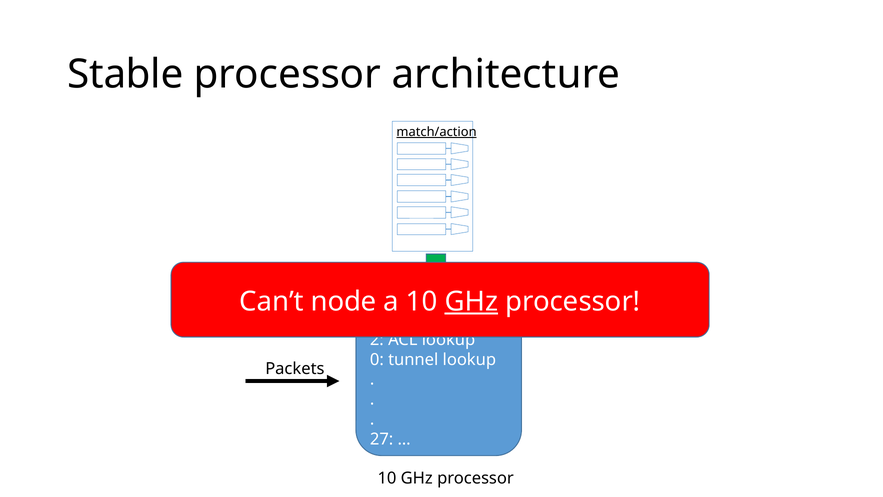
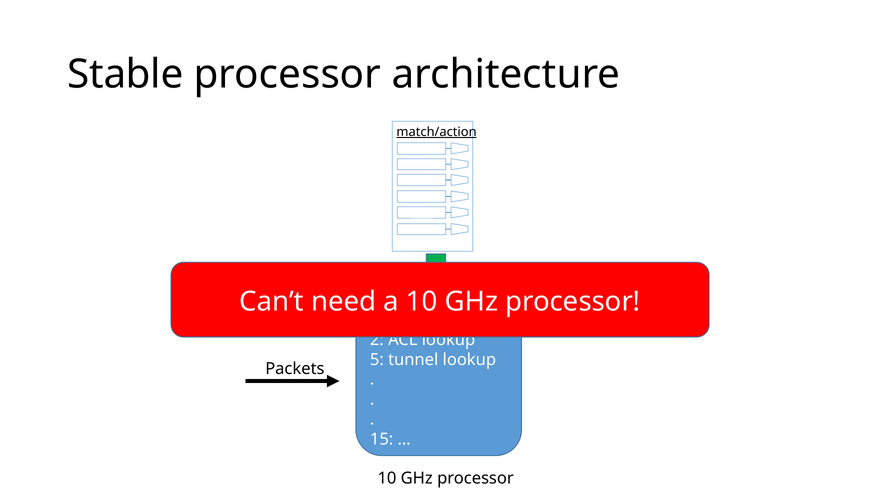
node: node -> need (344, 301)
GHz underline: present -> none (471, 301)
0: 0 -> 5 (377, 359)
27: 27 -> 15 (382, 439)
